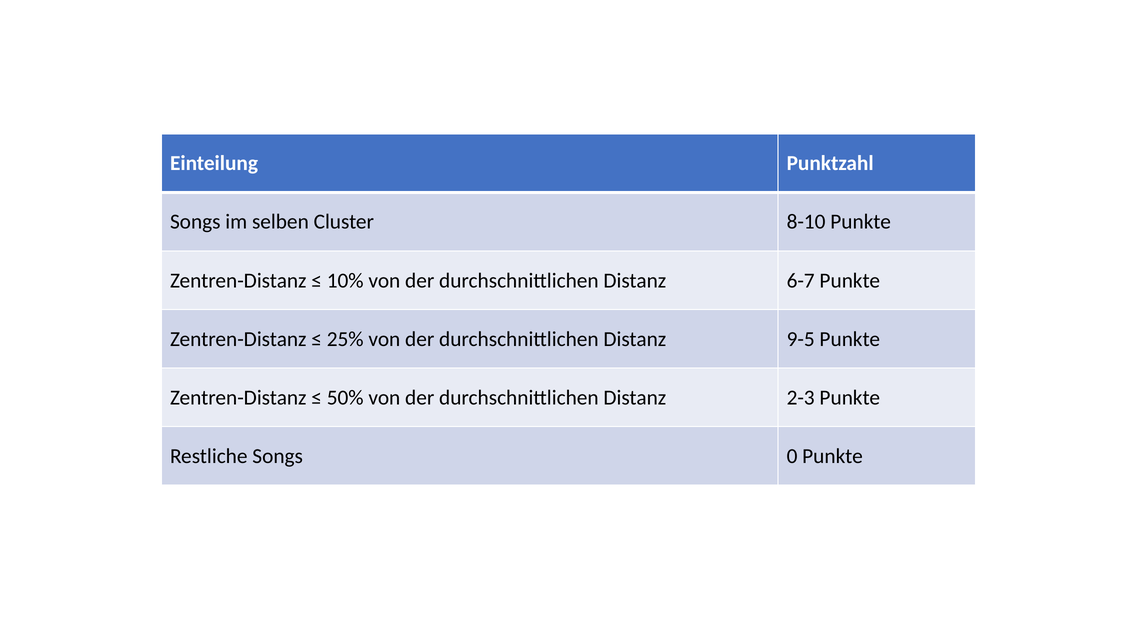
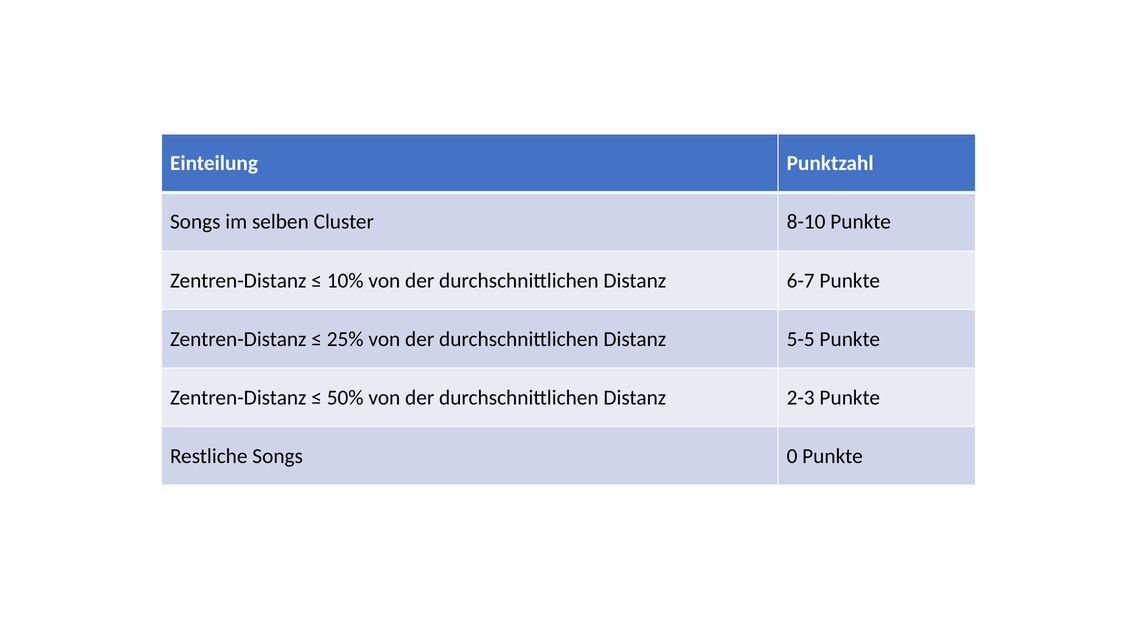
9-5: 9-5 -> 5-5 (801, 339)
